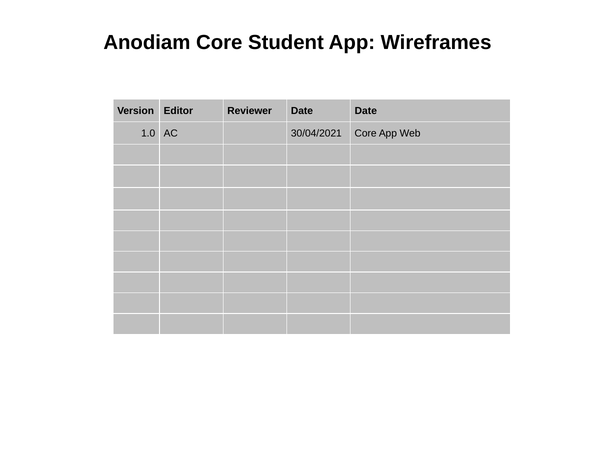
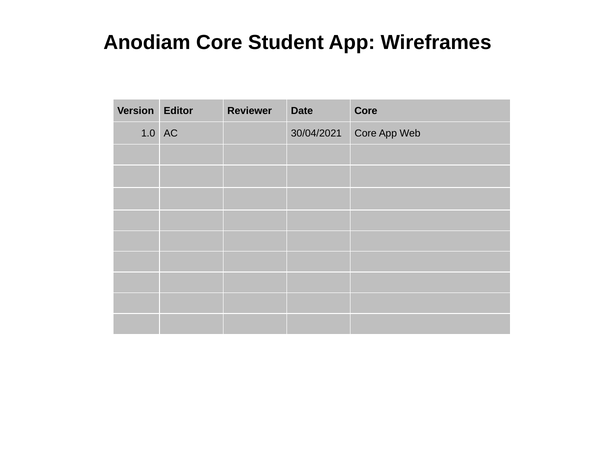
Date Date: Date -> Core (366, 111)
